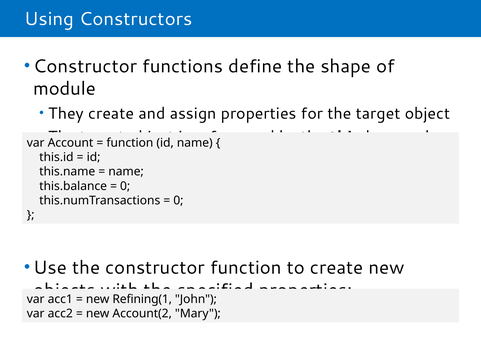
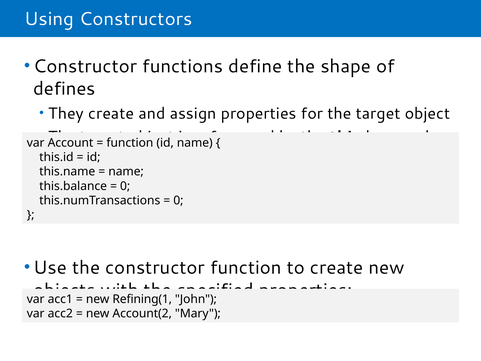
module: module -> defines (64, 89)
